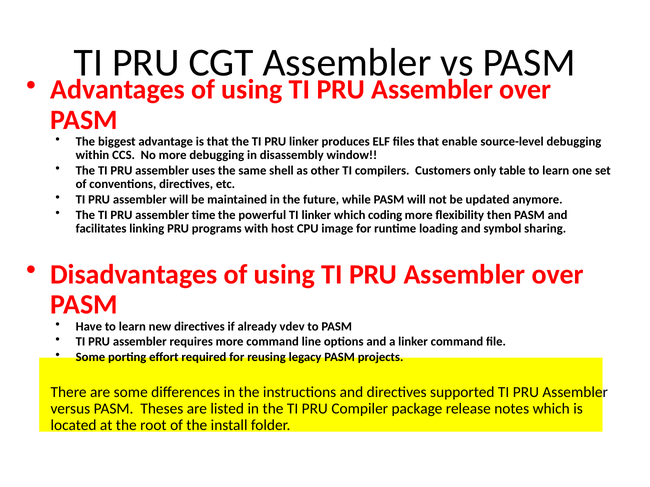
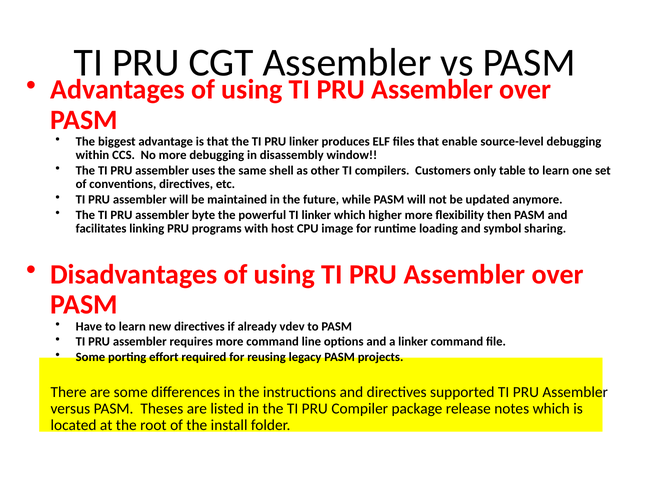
time: time -> byte (204, 215)
coding: coding -> higher (385, 215)
